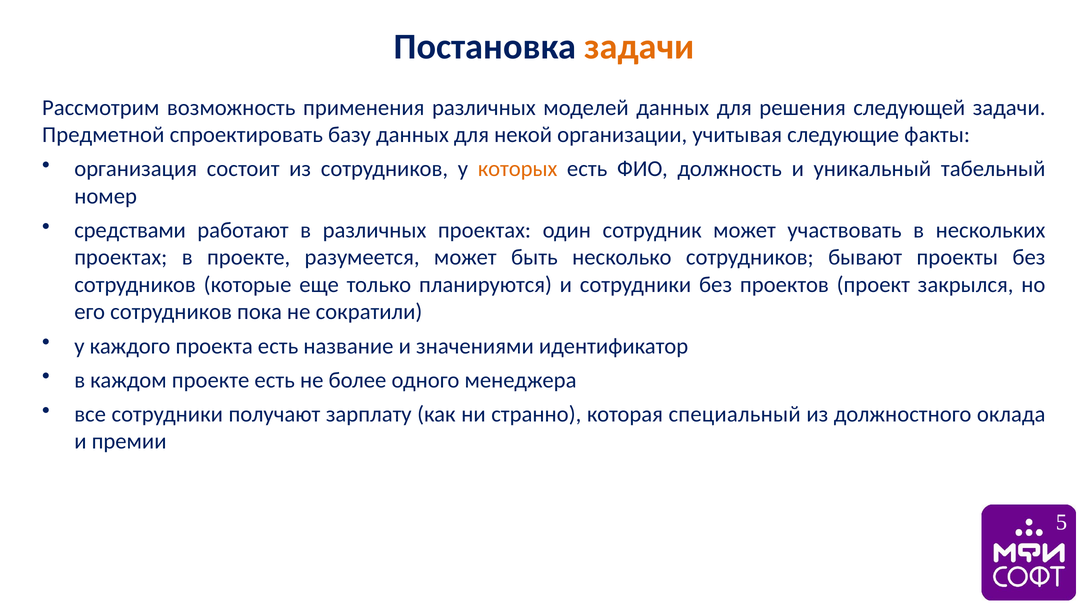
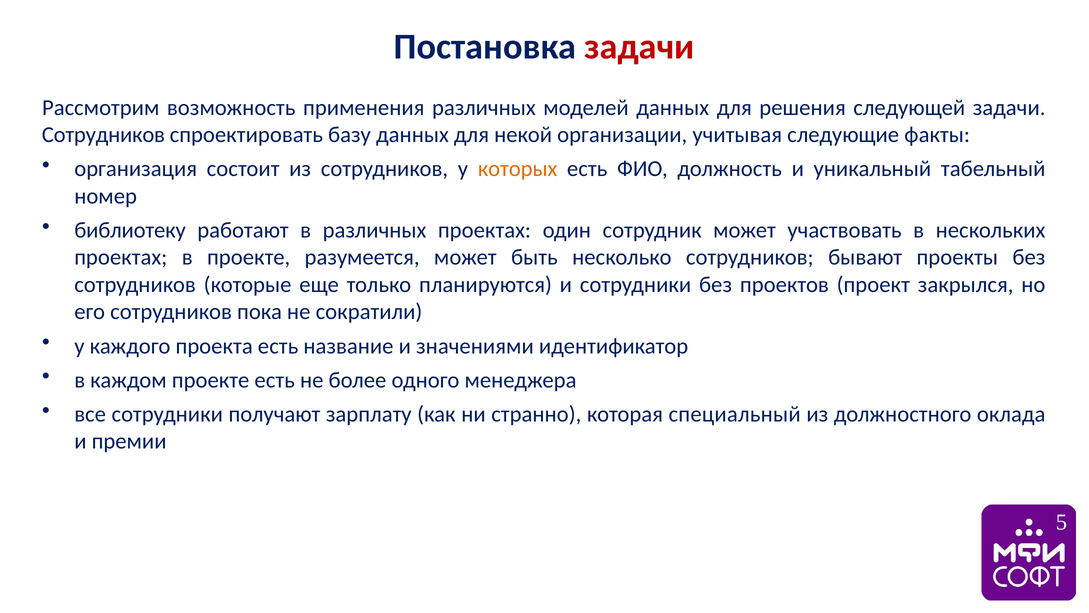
задачи colour: orange -> red (640, 47)
Предметной: Предметной -> Сотрудников (103, 135)
средствами: средствами -> библиотеку (130, 230)
